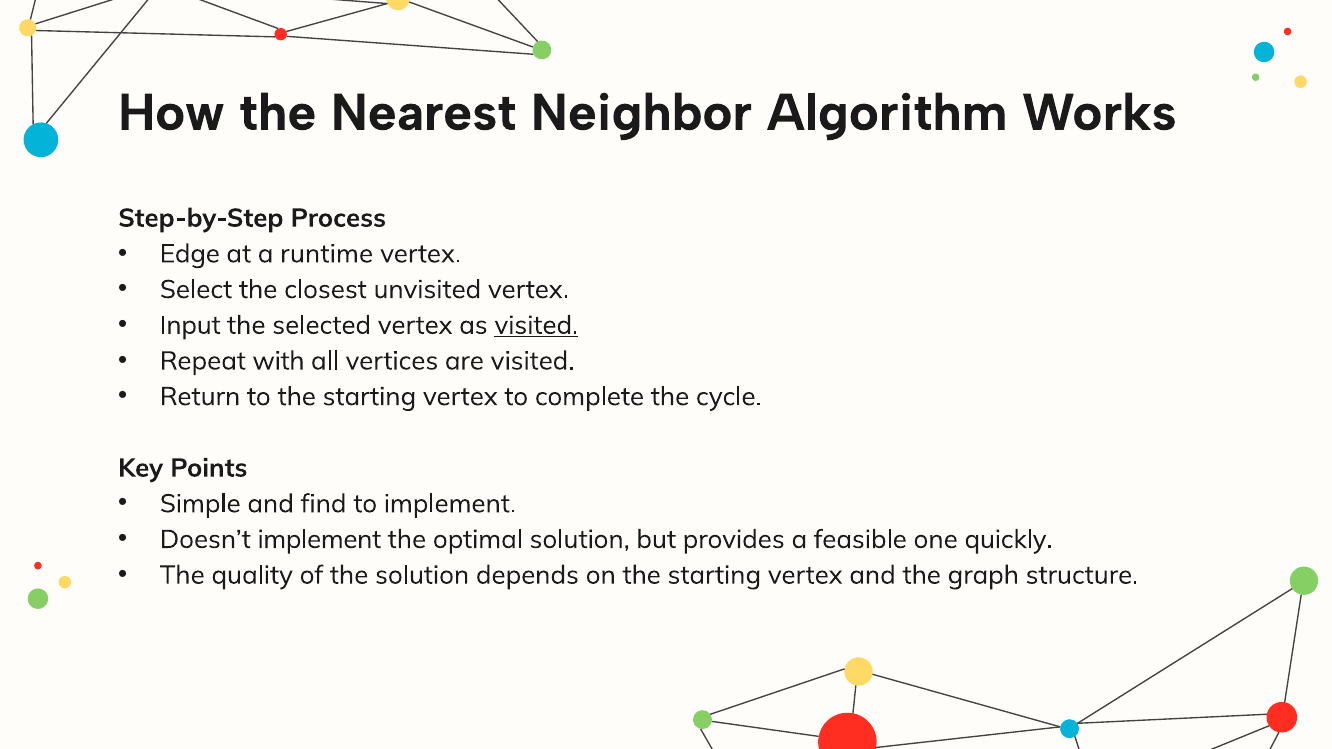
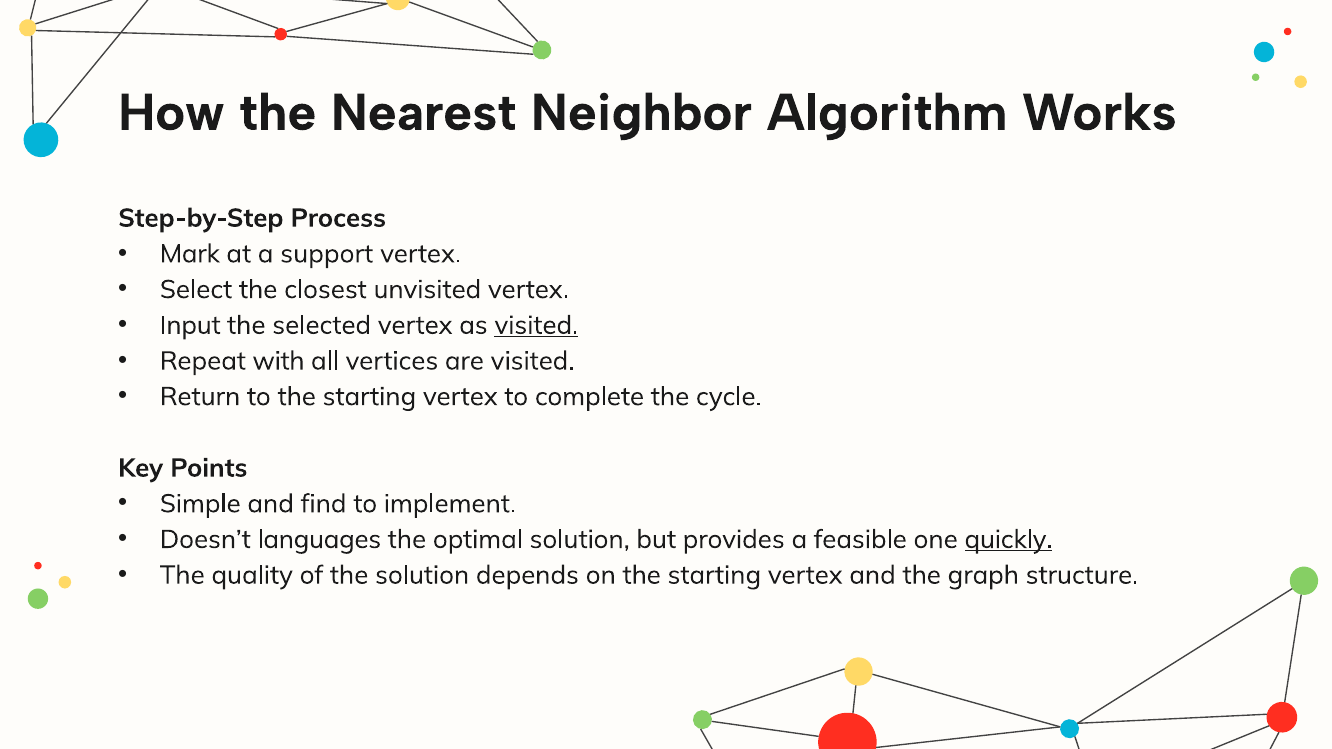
Edge: Edge -> Mark (190, 254)
runtime: runtime -> support (327, 254)
Doesn’t implement: implement -> languages (319, 540)
quickly underline: none -> present (1008, 540)
